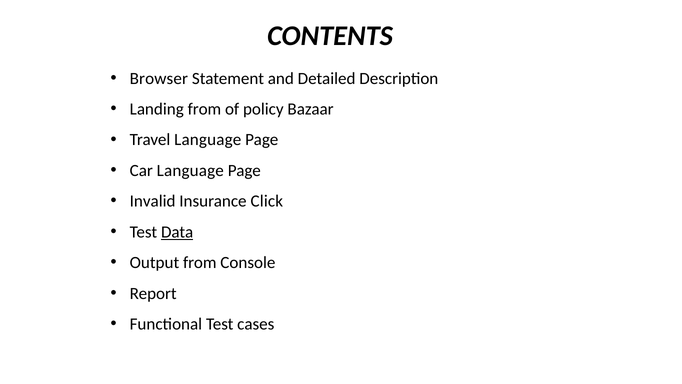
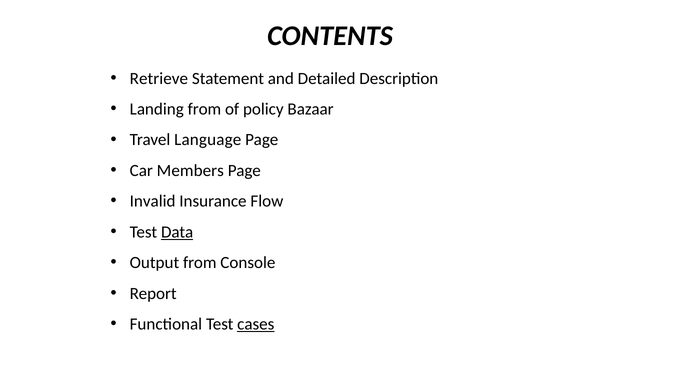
Browser: Browser -> Retrieve (159, 78)
Car Language: Language -> Members (190, 170)
Click: Click -> Flow (267, 201)
cases underline: none -> present (256, 324)
